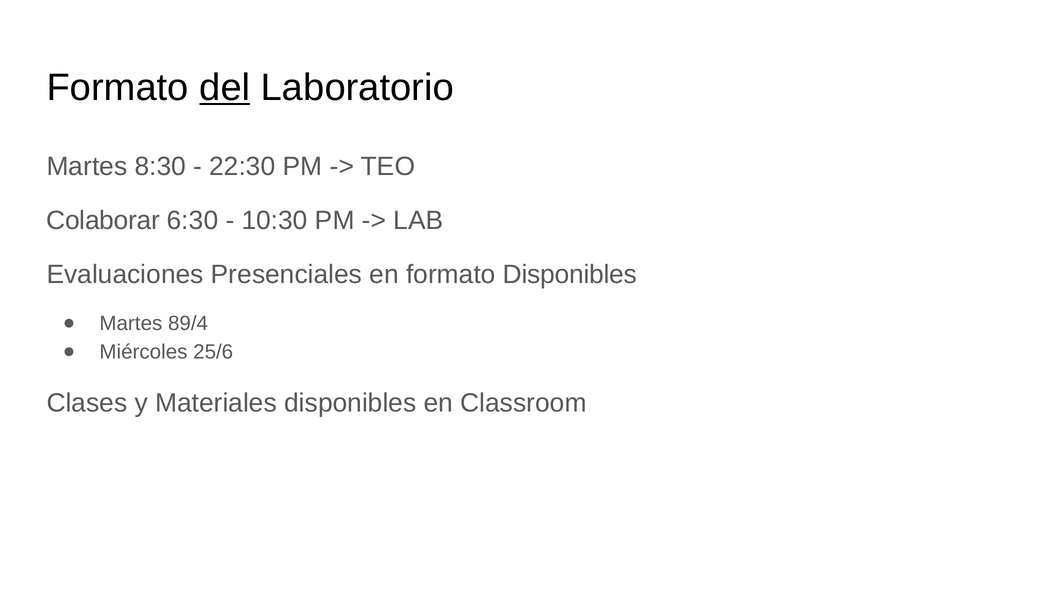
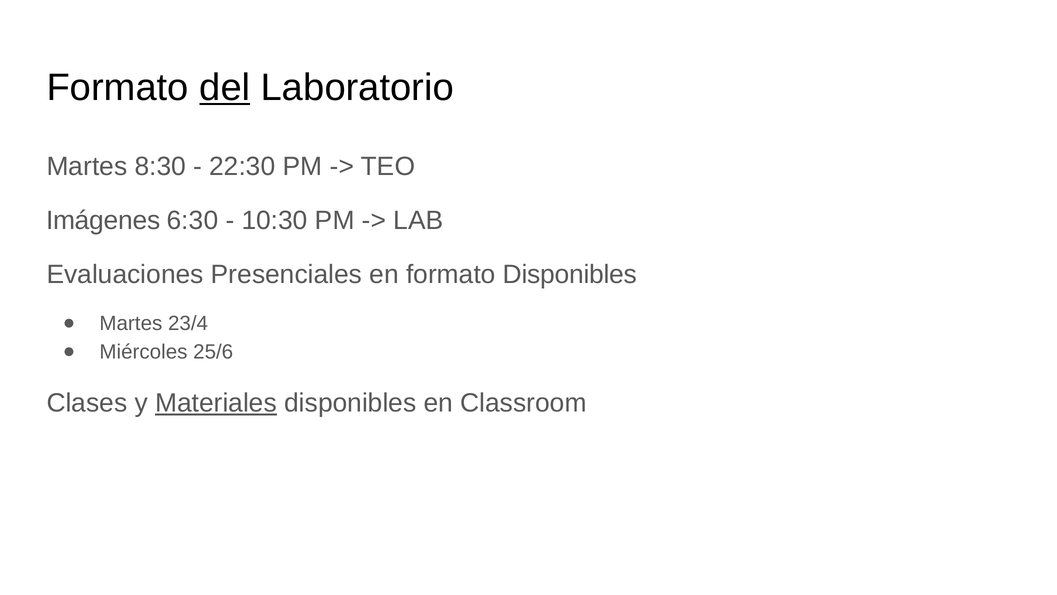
Colaborar: Colaborar -> Imágenes (103, 220)
89/4: 89/4 -> 23/4 (188, 323)
Materiales underline: none -> present (216, 403)
